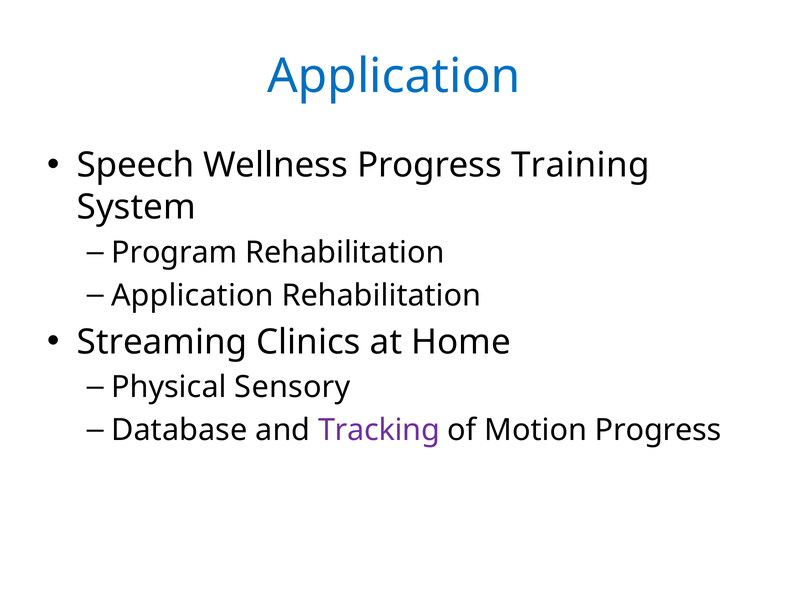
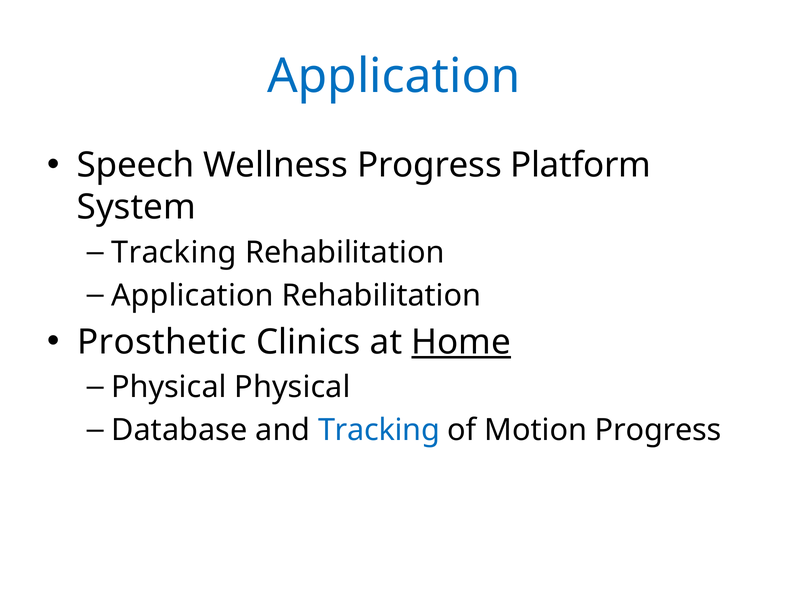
Training: Training -> Platform (581, 165)
Program: Program -> Tracking (174, 253)
Streaming: Streaming -> Prosthetic (162, 342)
Home underline: none -> present (461, 342)
Physical Sensory: Sensory -> Physical (293, 387)
Tracking colour: purple -> blue (379, 430)
